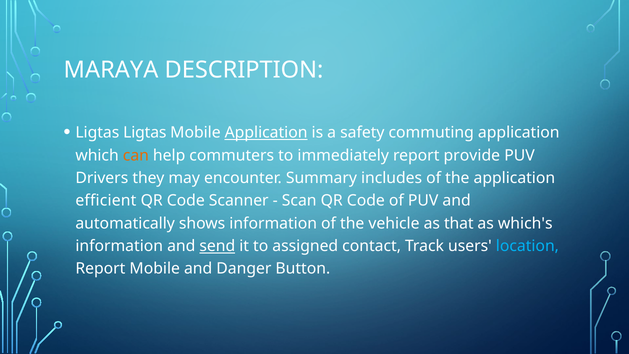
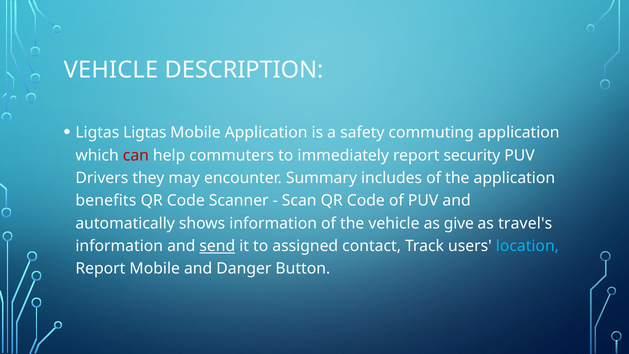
MARAYA: MARAYA -> VEHICLE (111, 70)
Application underline: present -> none (266, 133)
can colour: orange -> red (136, 155)
provide: provide -> security (472, 155)
efficient: efficient -> benefits (106, 201)
that: that -> give (459, 223)
which's: which's -> travel's (525, 223)
